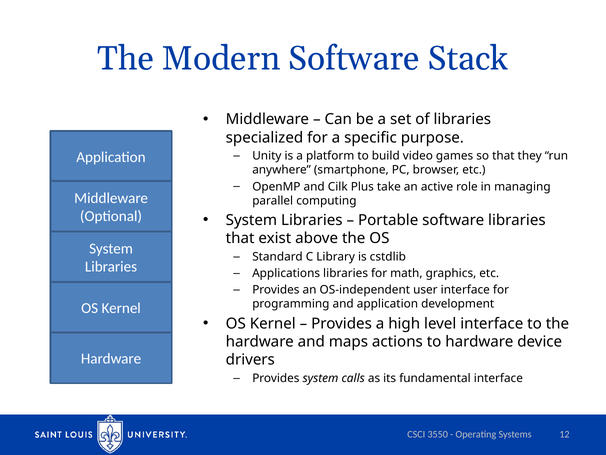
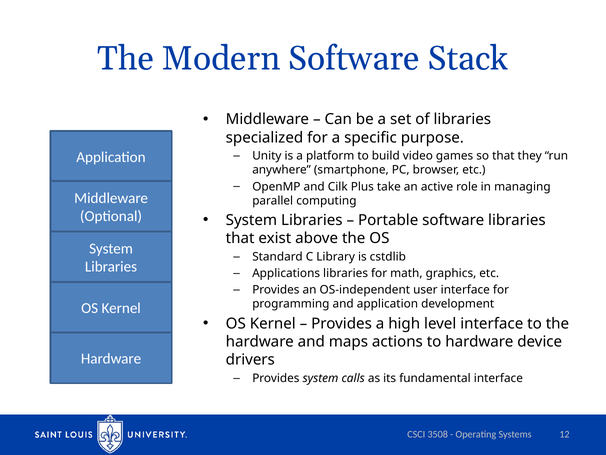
3550: 3550 -> 3508 (438, 434)
